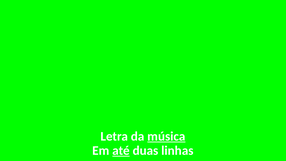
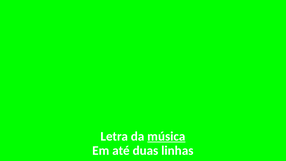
até underline: present -> none (121, 151)
